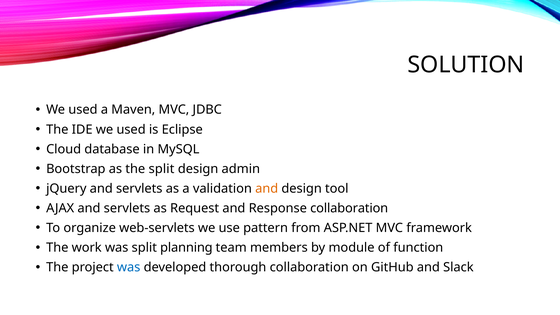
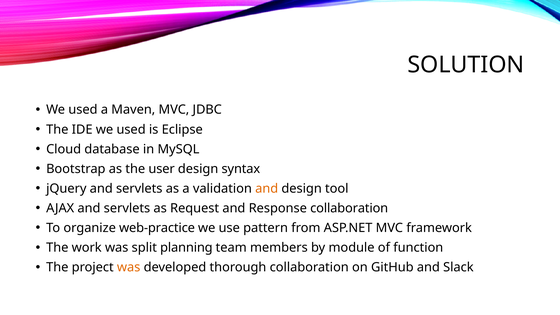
the split: split -> user (162, 169)
admin: admin -> syntax (241, 169)
web-servlets: web-servlets -> web-practice (157, 228)
was colour: blue -> orange (129, 267)
